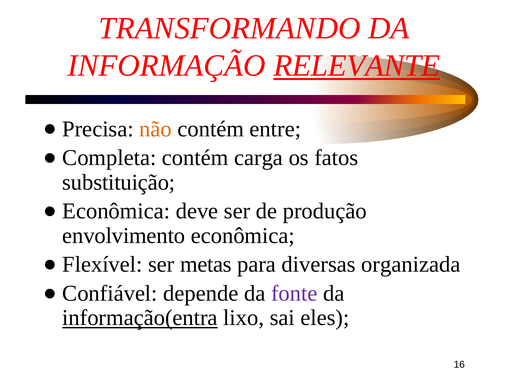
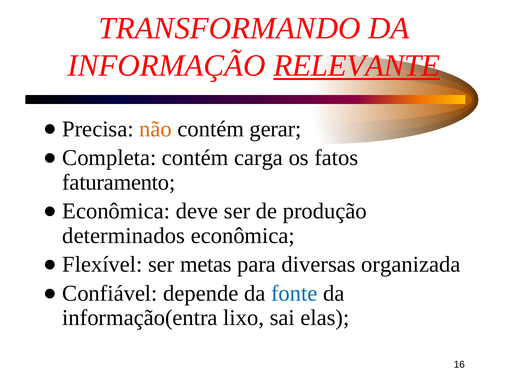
entre: entre -> gerar (275, 129)
substituição: substituição -> faturamento (119, 182)
envolvimento: envolvimento -> determinados (124, 236)
fonte colour: purple -> blue (294, 293)
informação(entra underline: present -> none (140, 318)
eles: eles -> elas (325, 318)
